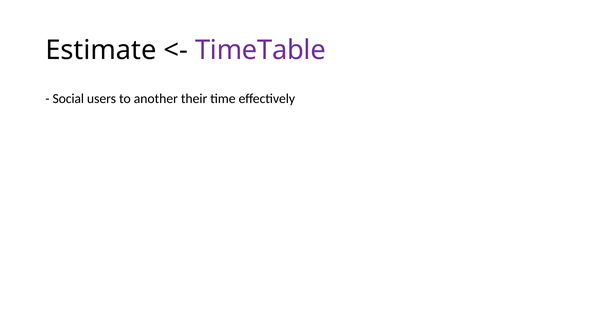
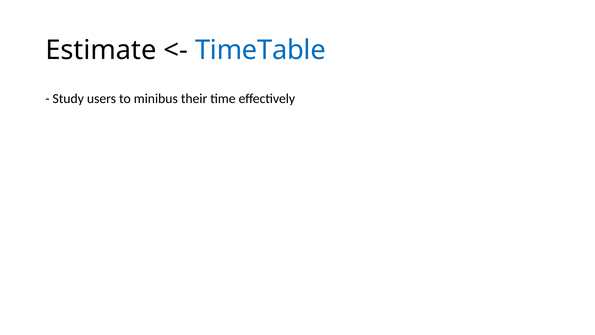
TimeTable colour: purple -> blue (260, 50)
Social: Social -> Study (68, 99)
another: another -> minibus (156, 99)
